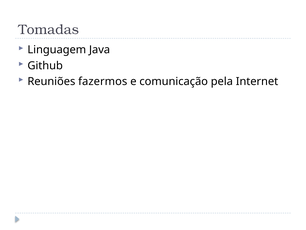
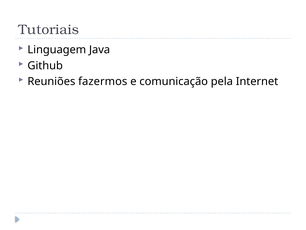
Tomadas: Tomadas -> Tutoriais (49, 30)
